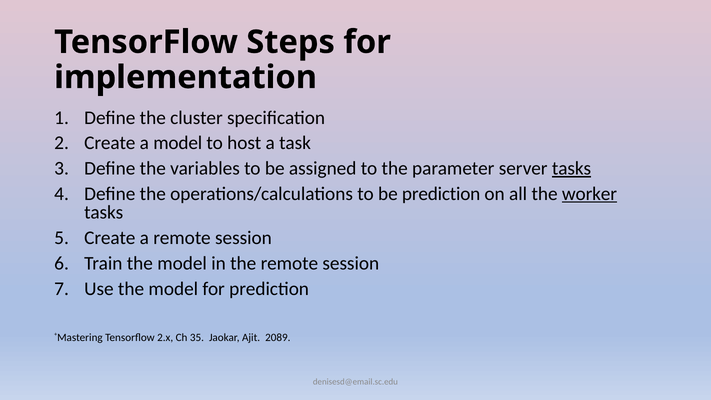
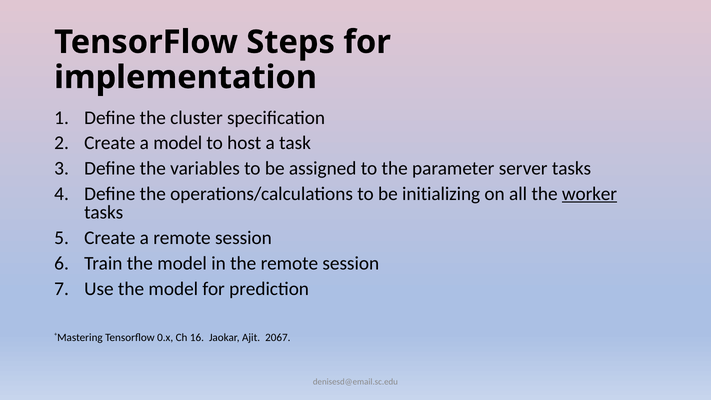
tasks underline: present -> none (571, 168)
be prediction: prediction -> initializing (441, 194)
2.x: 2.x -> 0.x (165, 338)
35: 35 -> 16 (197, 338)
2089: 2089 -> 2067 (278, 338)
